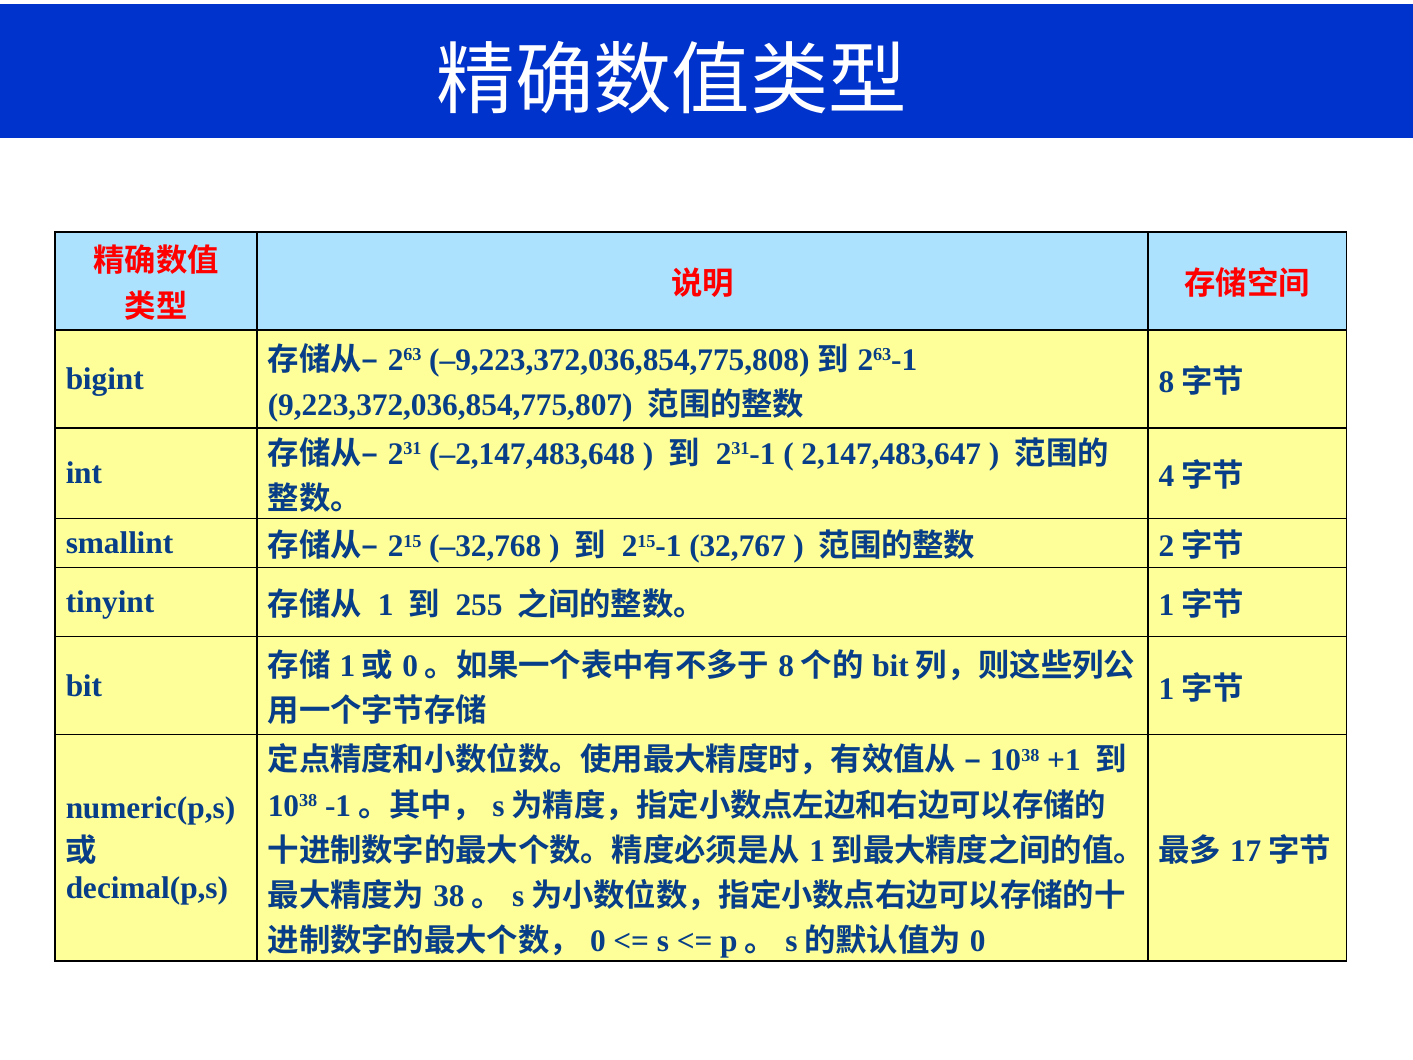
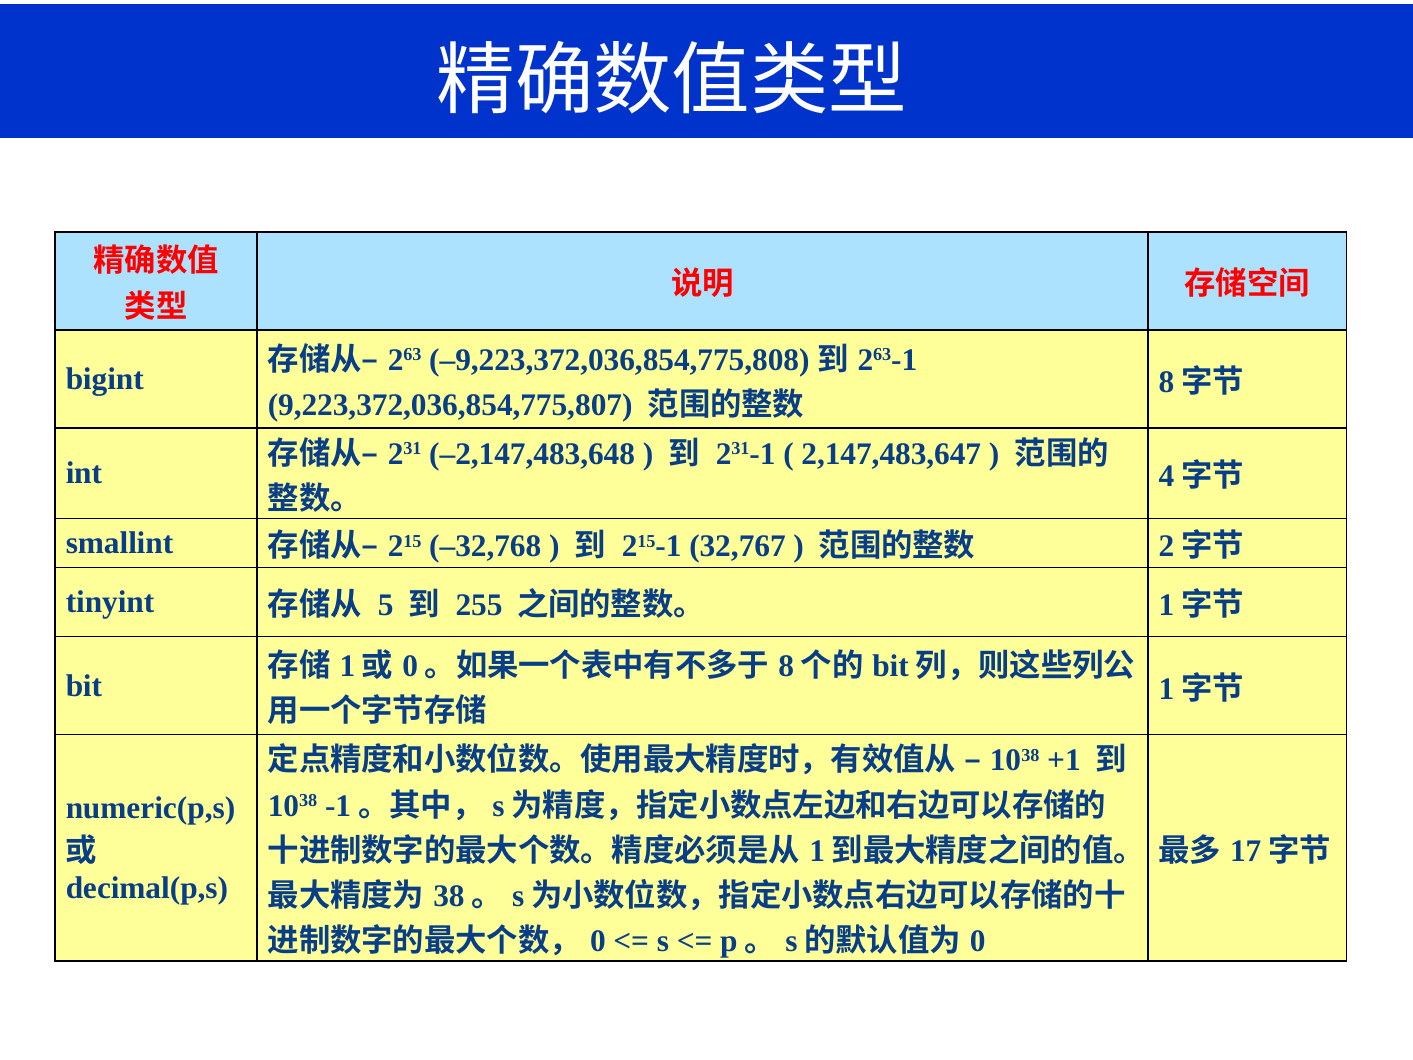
1: 1 -> 5 (386, 605)
